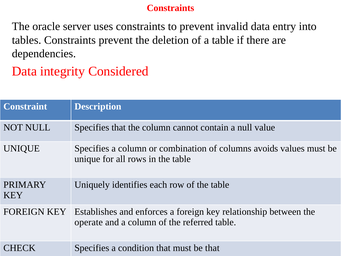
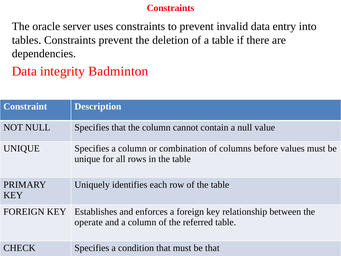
Considered: Considered -> Badminton (118, 71)
avoids: avoids -> before (266, 148)
